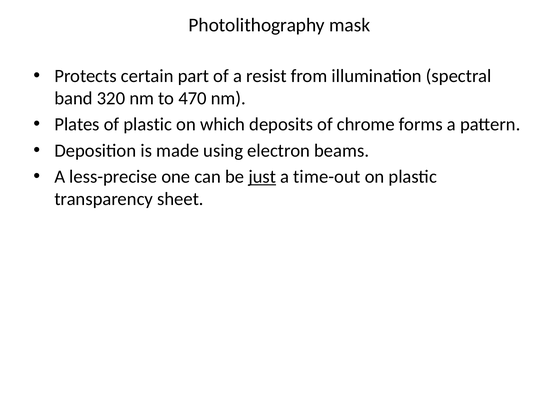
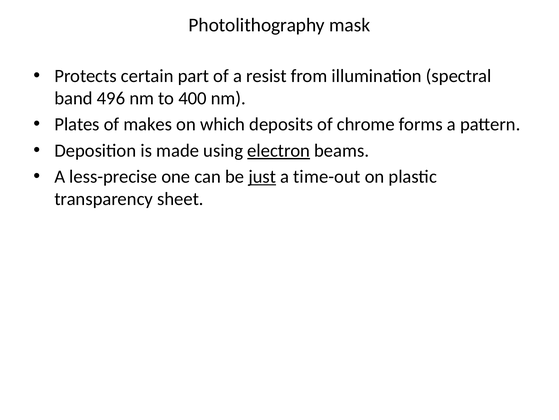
320: 320 -> 496 (111, 98)
470: 470 -> 400 (193, 98)
of plastic: plastic -> makes (148, 124)
electron underline: none -> present (279, 150)
